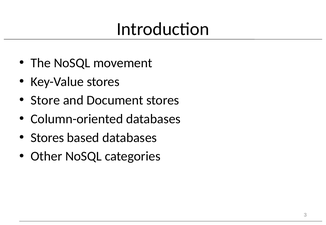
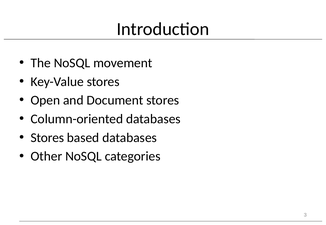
Store: Store -> Open (45, 101)
